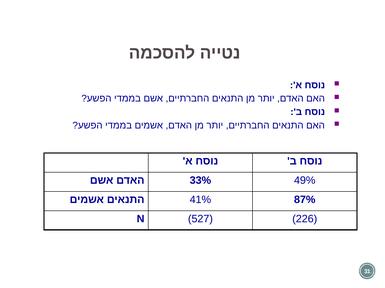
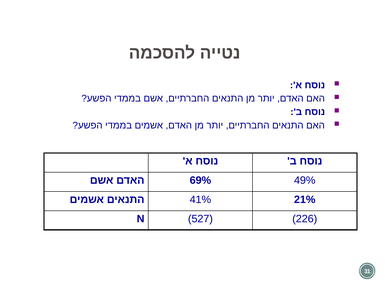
33%: 33% -> 69% (200, 181)
87%: 87% -> 21% (305, 200)
